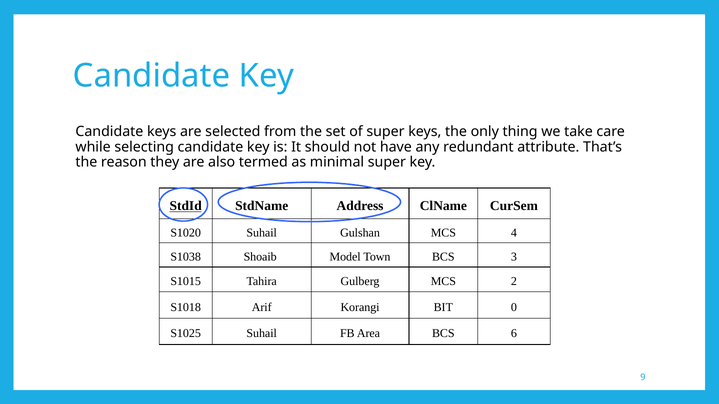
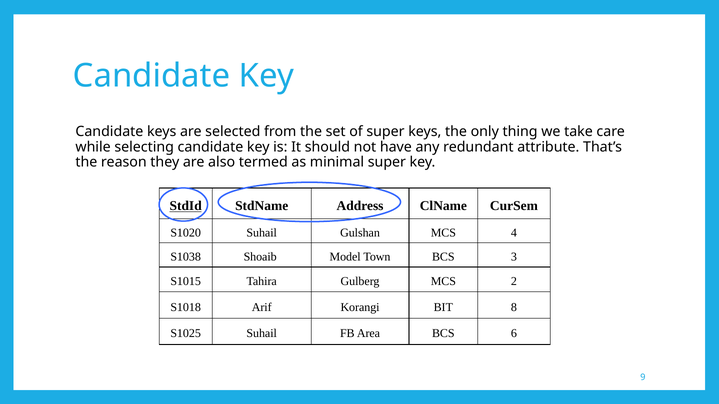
0: 0 -> 8 (514, 307)
